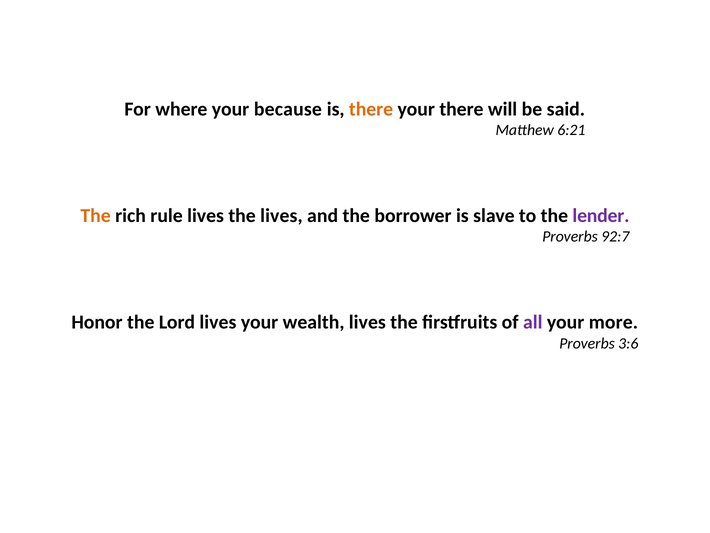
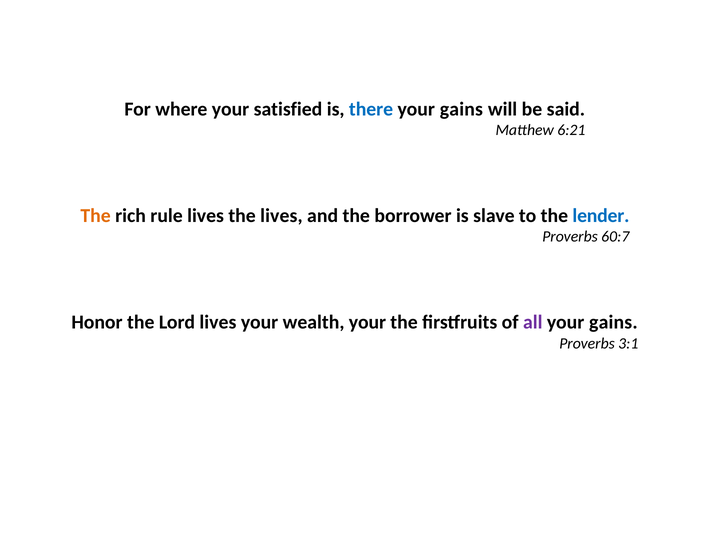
because: because -> satisfied (288, 109)
there colour: orange -> blue (371, 109)
there: there -> gains (461, 109)
lender colour: purple -> blue (601, 215)
92:7: 92:7 -> 60:7 (615, 237)
wealth lives: lives -> your (367, 322)
more: more -> gains (613, 322)
3:6: 3:6 -> 3:1 (628, 343)
